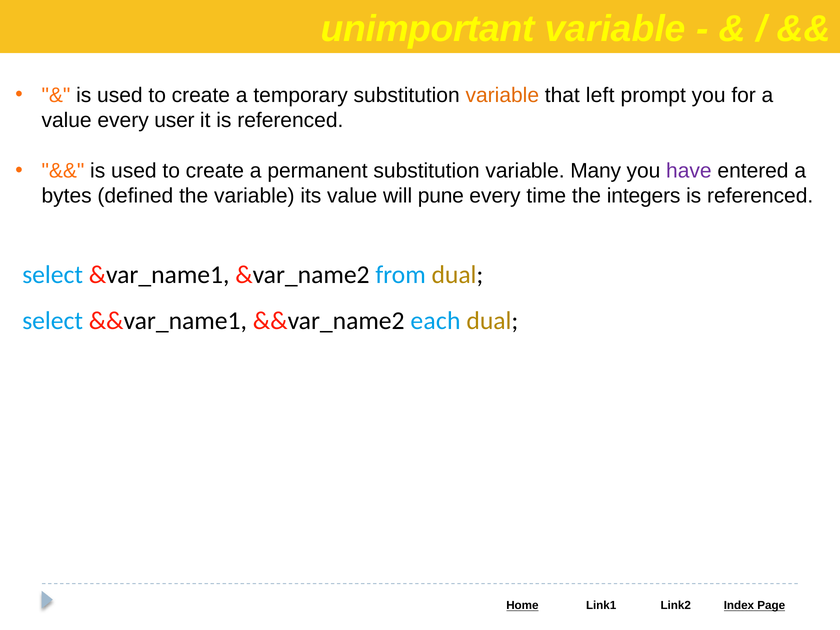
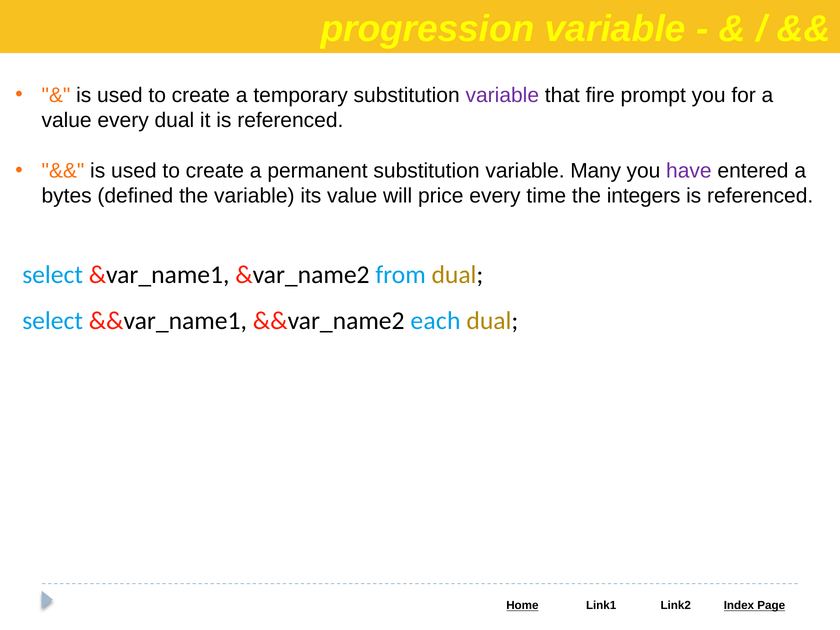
unimportant: unimportant -> progression (428, 29)
variable colour: orange -> purple (502, 95)
left: left -> fire (600, 95)
every user: user -> dual (174, 120)
pune: pune -> price (441, 196)
